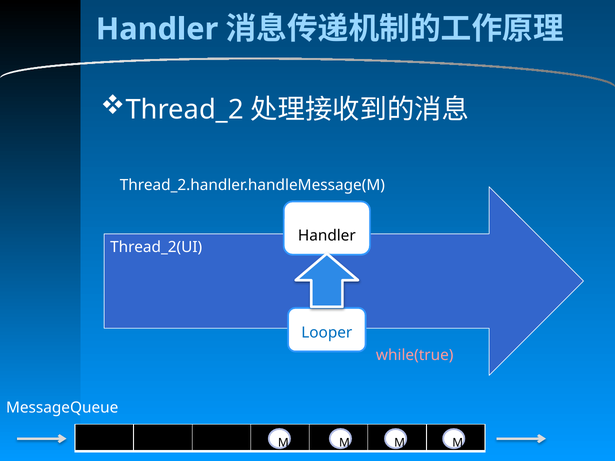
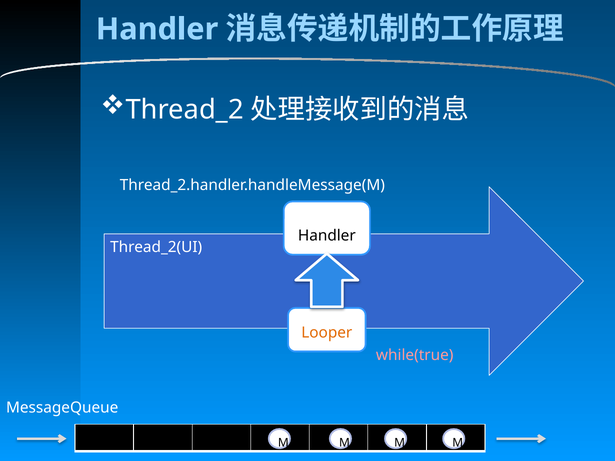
Looper colour: blue -> orange (327, 333)
